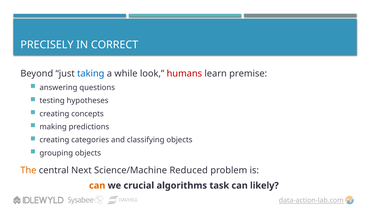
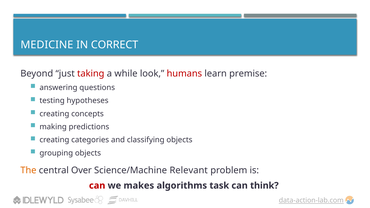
PRECISELY: PRECISELY -> MEDICINE (47, 45)
taking colour: blue -> red (91, 74)
Next: Next -> Over (81, 170)
Reduced: Reduced -> Relevant (189, 170)
can colour: orange -> red (97, 186)
crucial: crucial -> makes (139, 186)
likely: likely -> think (264, 186)
